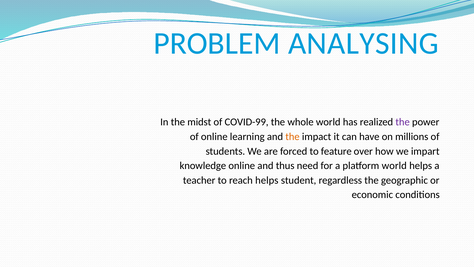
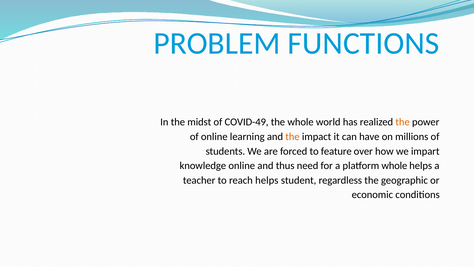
ANALYSING: ANALYSING -> FUNCTIONS (364, 43)
COVID-99: COVID-99 -> COVID-49 (247, 122)
the colour: purple -> orange (403, 122)
platform world: world -> whole (394, 166)
